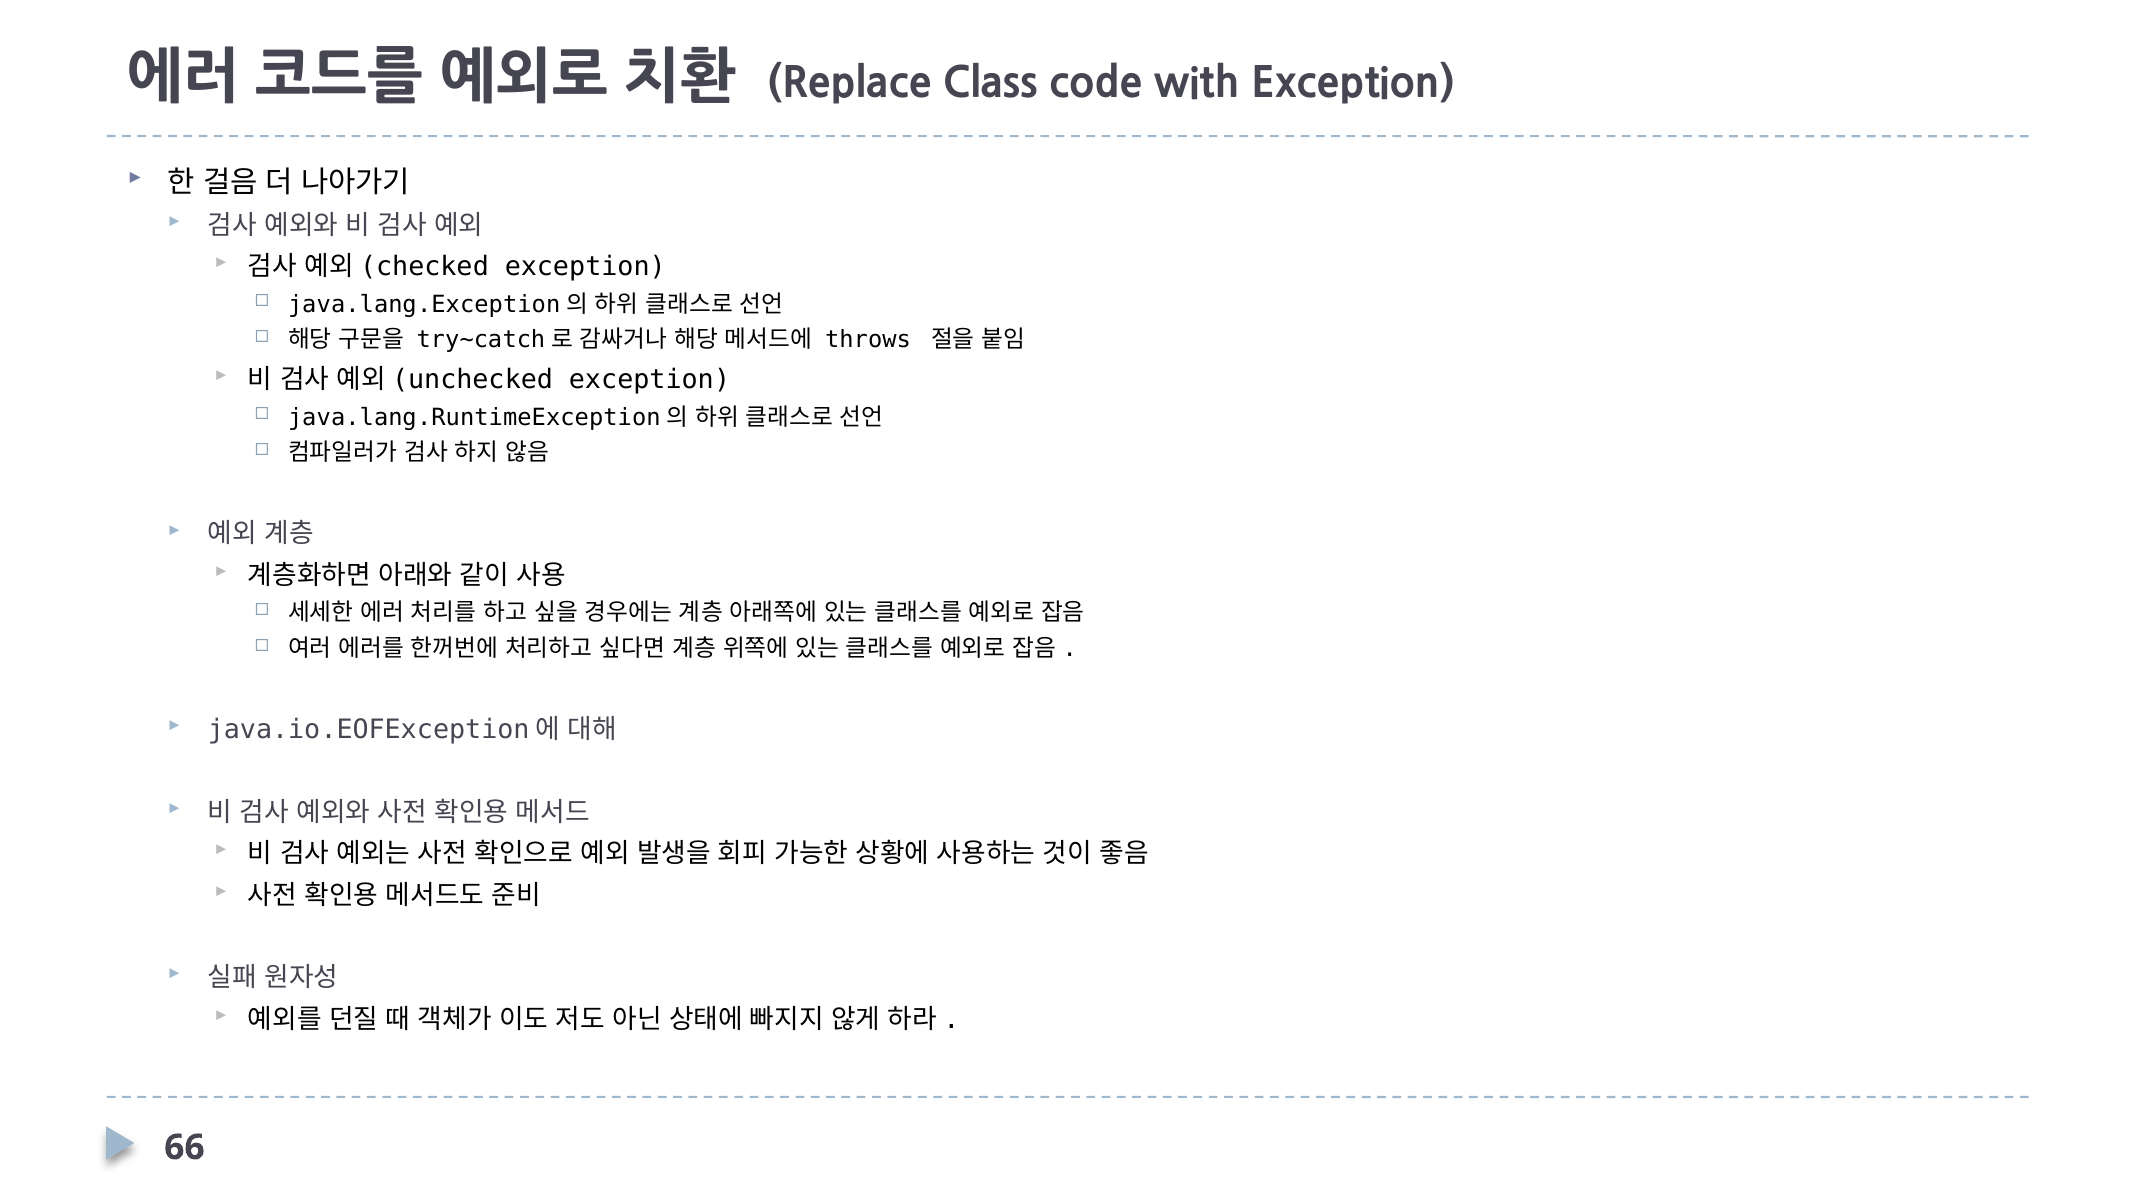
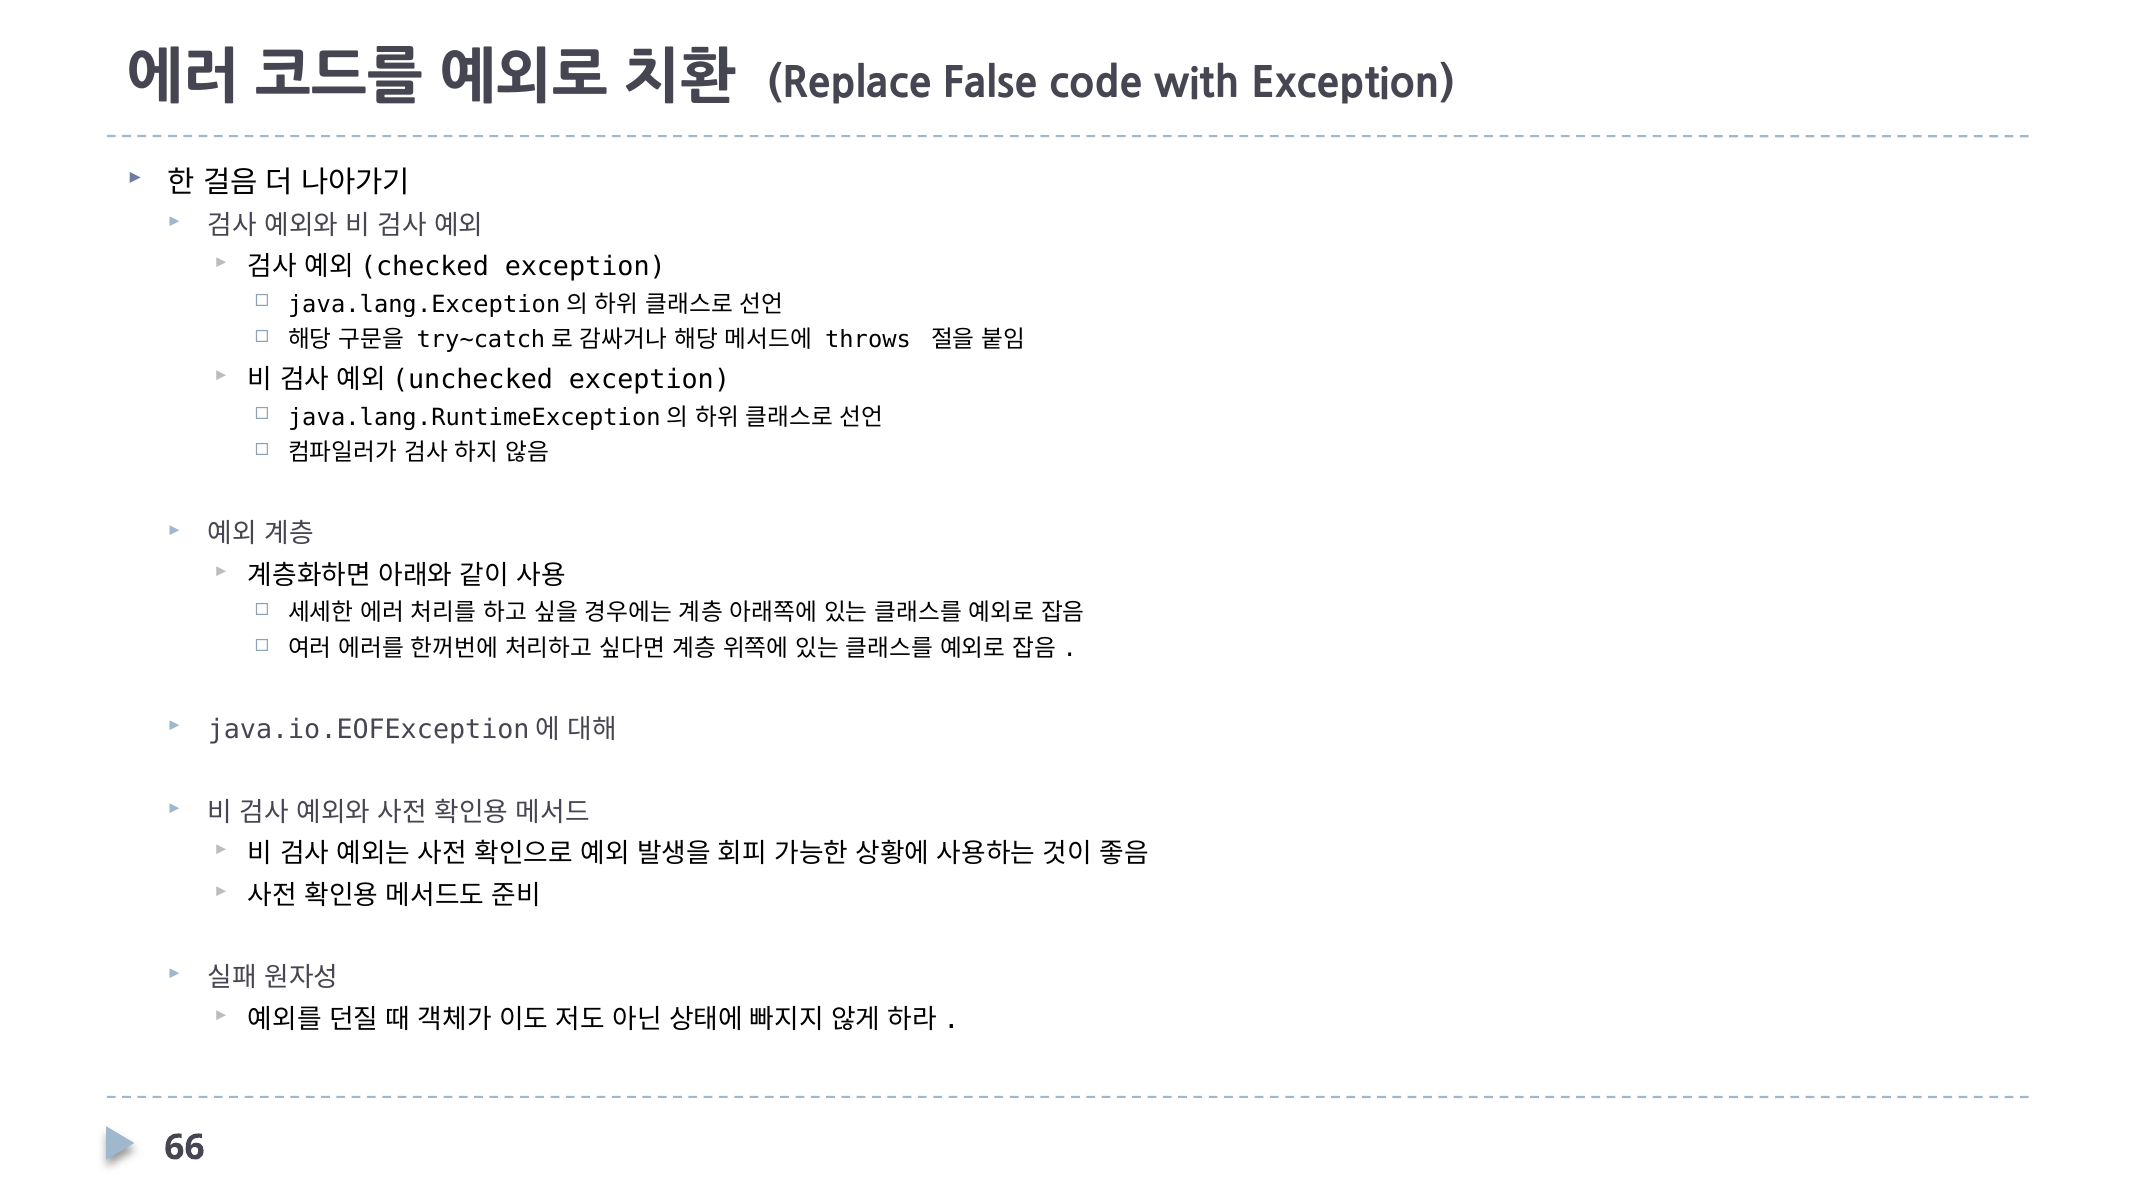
Class: Class -> False (990, 84)
